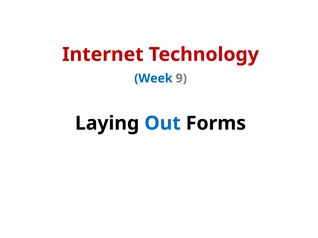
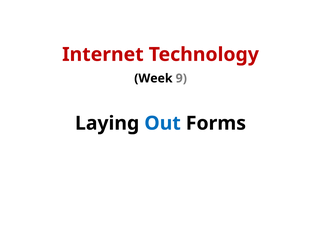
Week colour: blue -> black (153, 78)
